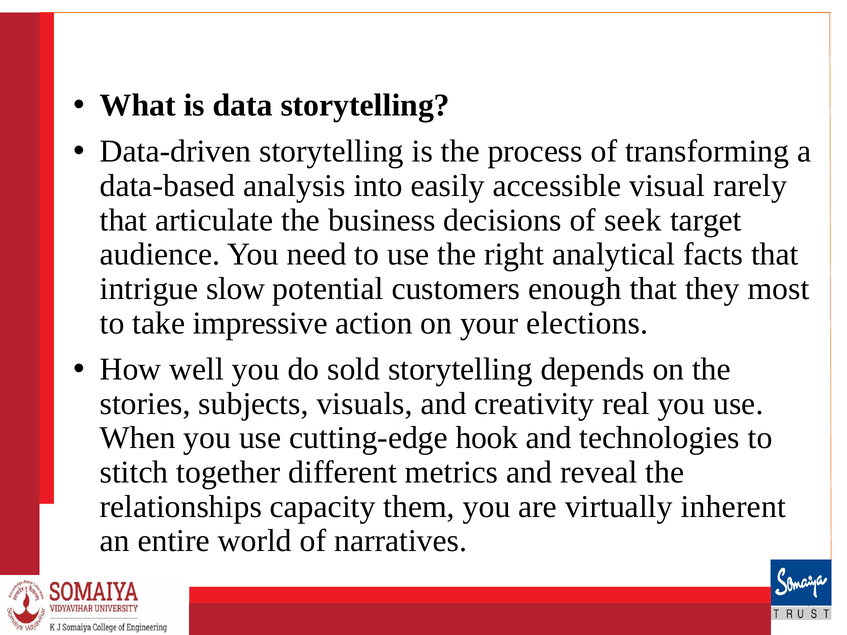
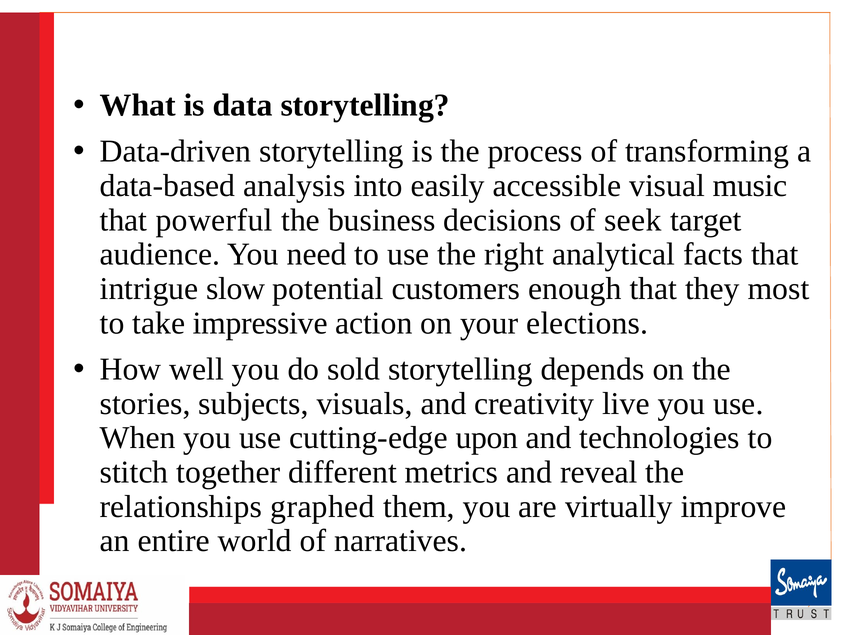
rarely: rarely -> music (750, 186)
articulate: articulate -> powerful (214, 220)
real: real -> live (626, 404)
hook: hook -> upon (487, 438)
capacity: capacity -> graphed (323, 507)
inherent: inherent -> improve (733, 507)
